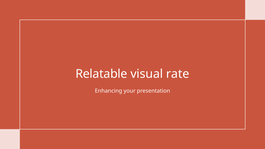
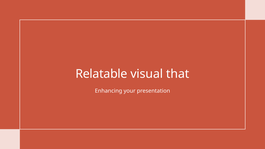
rate: rate -> that (178, 74)
